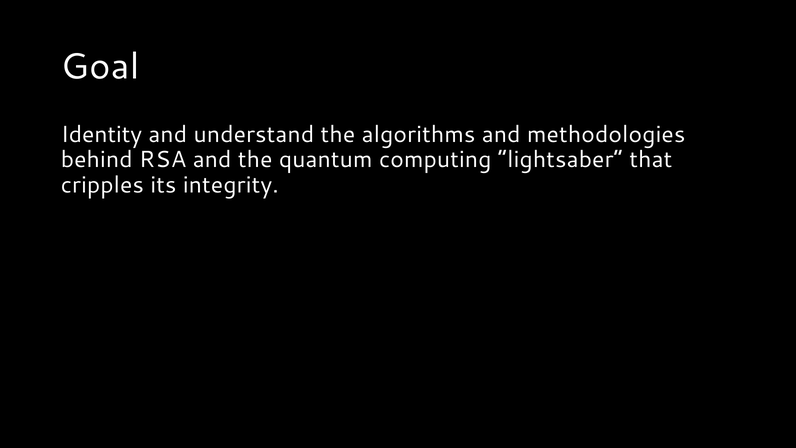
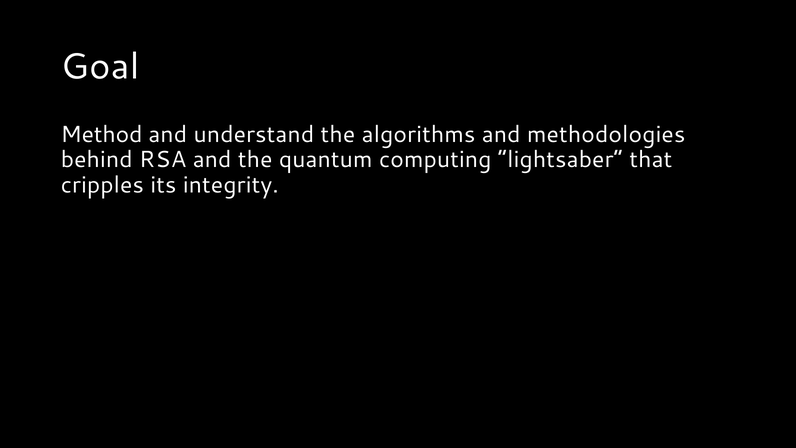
Identity: Identity -> Method (101, 135)
